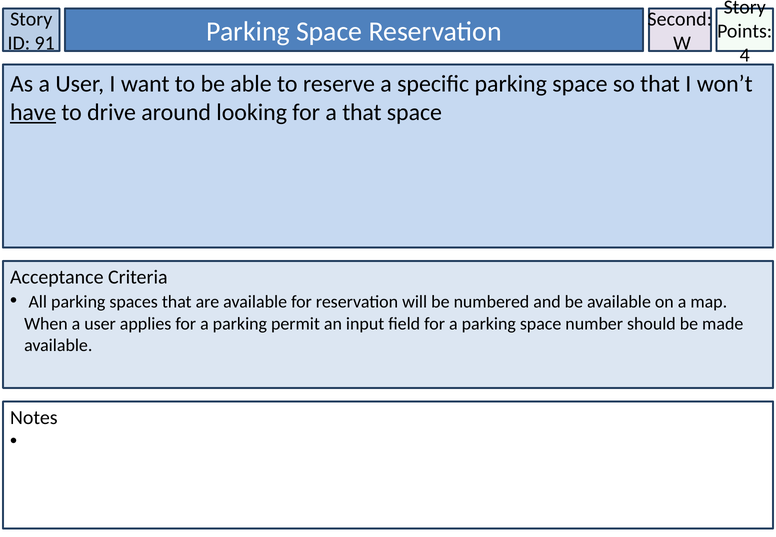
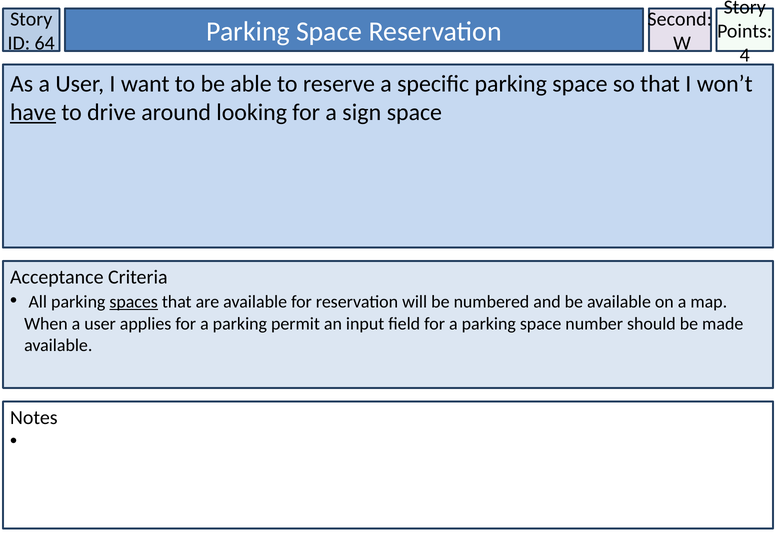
91: 91 -> 64 (45, 43)
a that: that -> sign (362, 113)
spaces underline: none -> present (134, 302)
